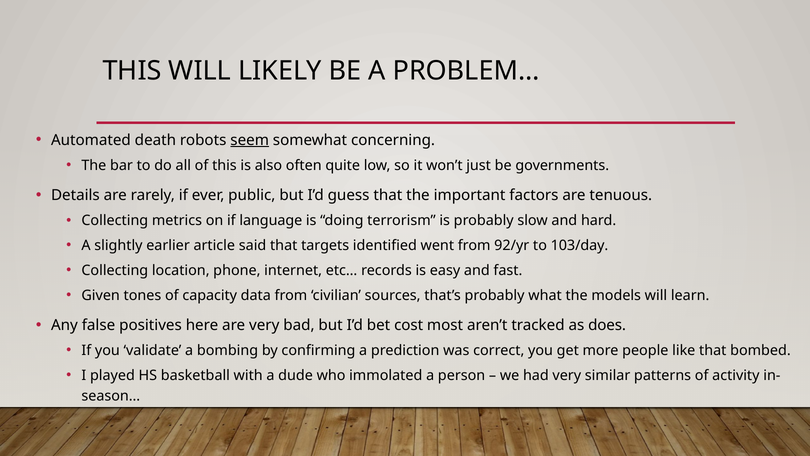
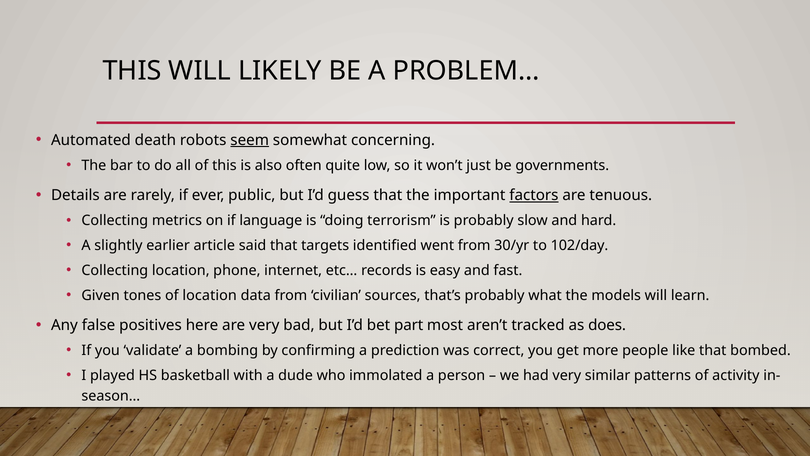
factors underline: none -> present (534, 195)
92/yr: 92/yr -> 30/yr (512, 245)
103/day: 103/day -> 102/day (579, 245)
of capacity: capacity -> location (210, 295)
cost: cost -> part (409, 325)
